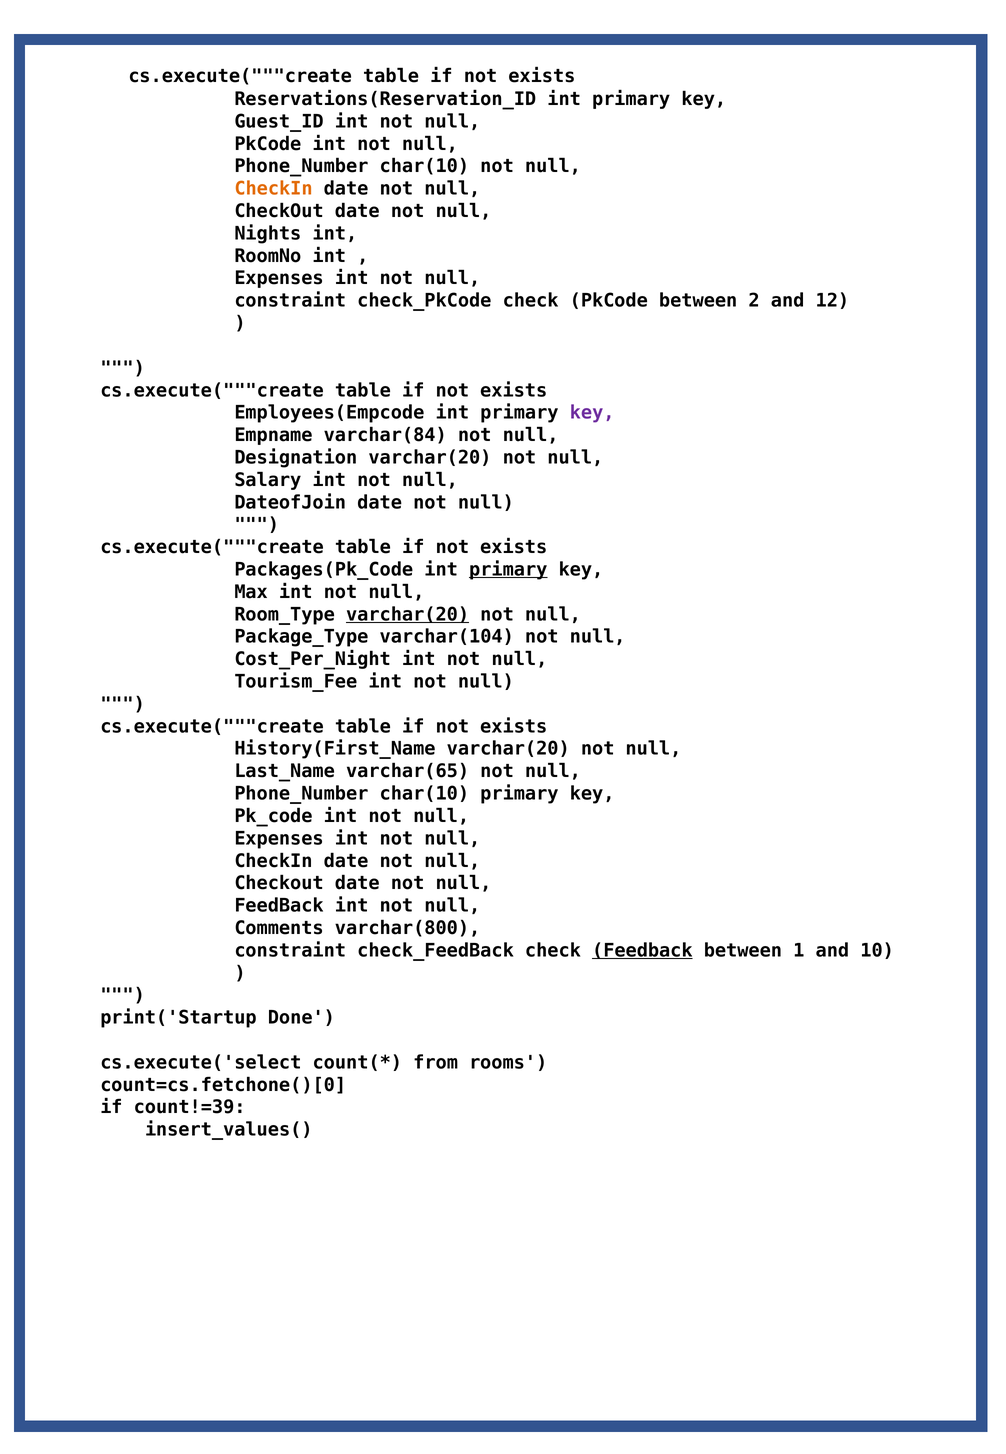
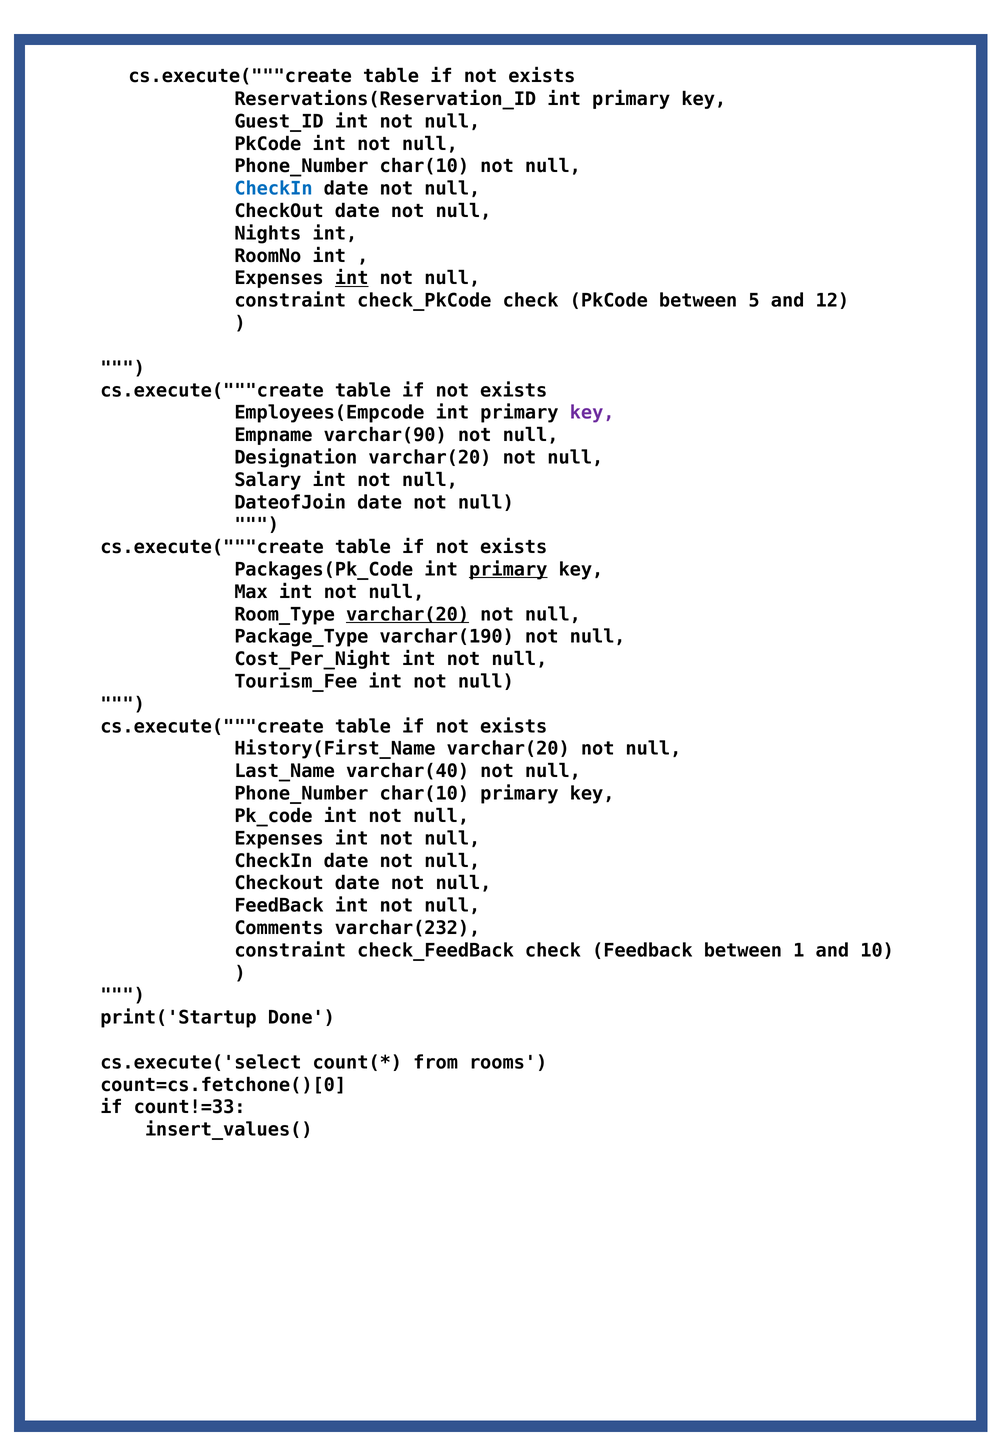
CheckIn colour: orange -> blue (274, 189)
int underline: none -> present (352, 278)
2: 2 -> 5 (754, 301)
varchar(84: varchar(84 -> varchar(90 (385, 435)
varchar(104: varchar(104 -> varchar(190 (447, 636)
varchar(65: varchar(65 -> varchar(40 (408, 771)
varchar(800: varchar(800 -> varchar(232 (408, 928)
Feedback underline: present -> none (642, 950)
count!=39: count!=39 -> count!=33 (190, 1107)
